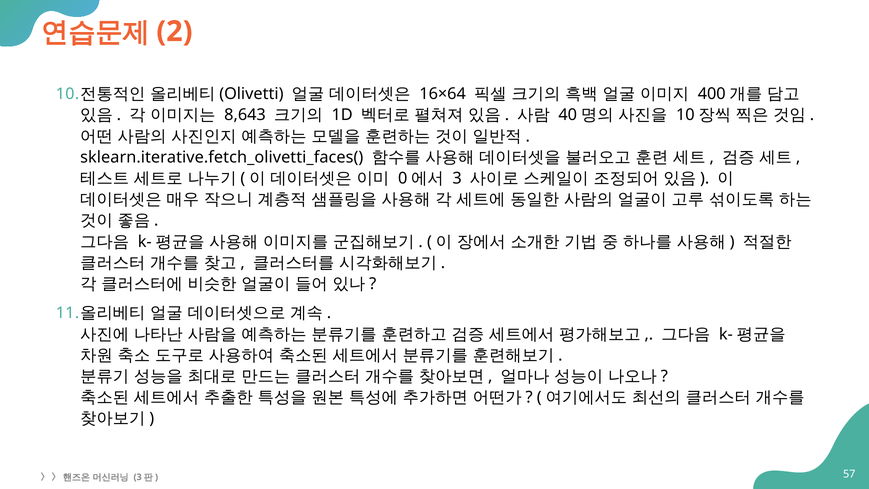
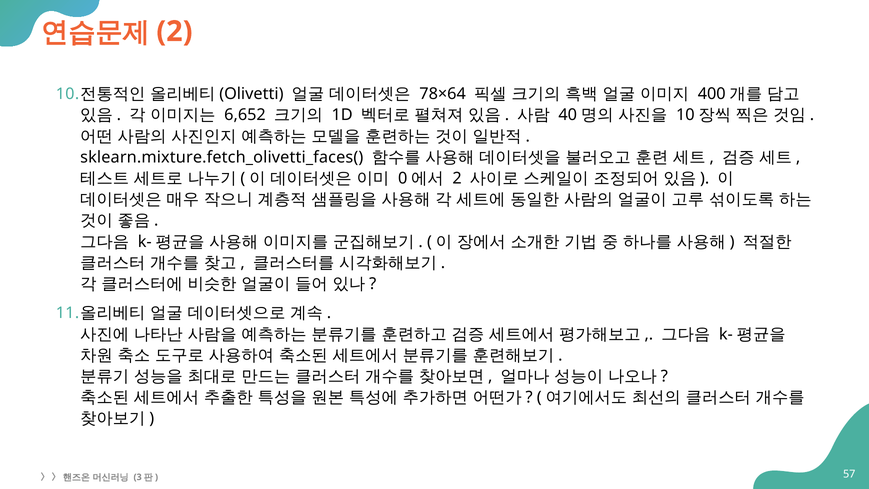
16×64: 16×64 -> 78×64 (443, 94)
8,643: 8,643 -> 6,652 (245, 115)
sklearn.iterative.fetch_olivetti_faces(: sklearn.iterative.fetch_olivetti_faces( -> sklearn.mixture.fetch_olivetti_faces( (222, 157)
3: 3 -> 2 (457, 178)
